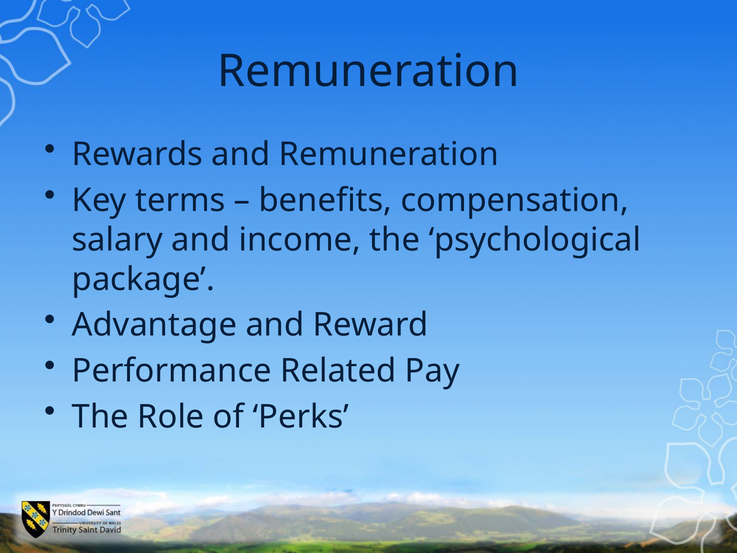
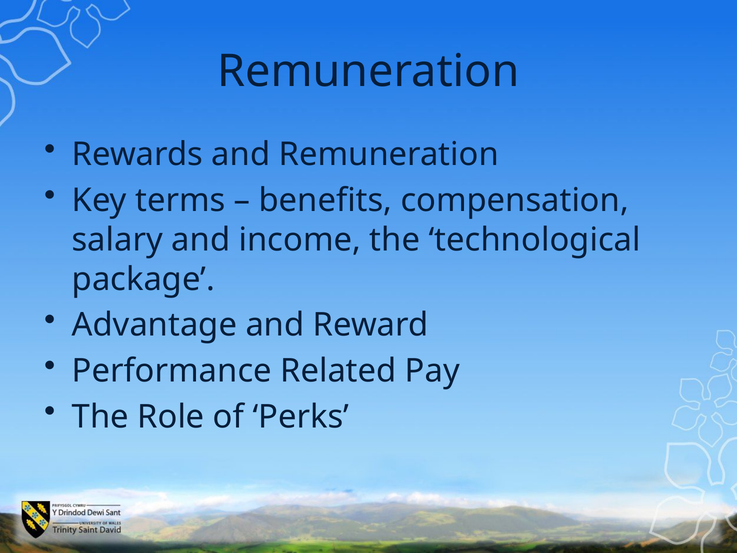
psychological: psychological -> technological (535, 240)
